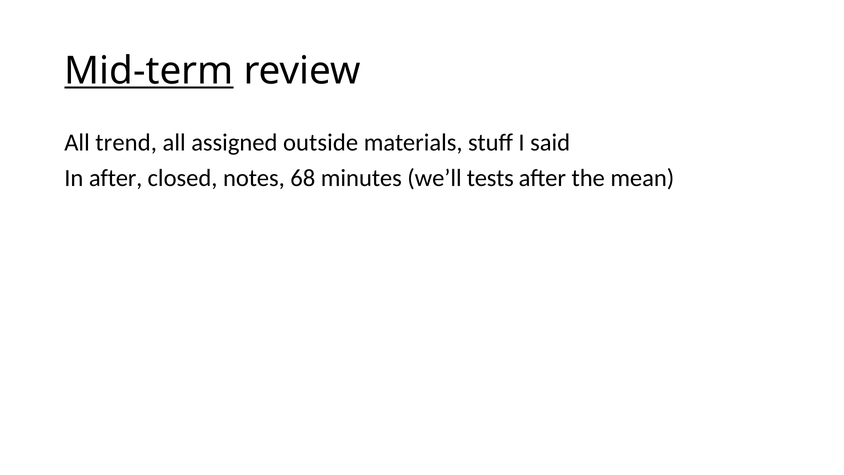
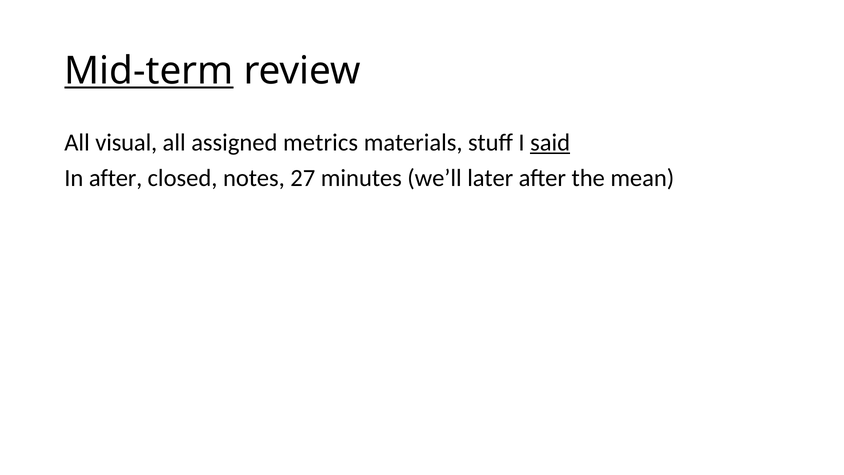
trend: trend -> visual (126, 143)
outside: outside -> metrics (321, 143)
said underline: none -> present (550, 143)
68: 68 -> 27 (303, 178)
tests: tests -> later (490, 178)
